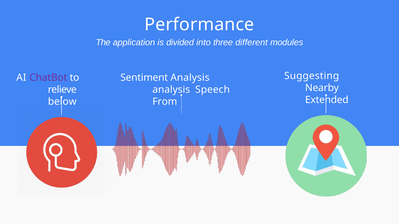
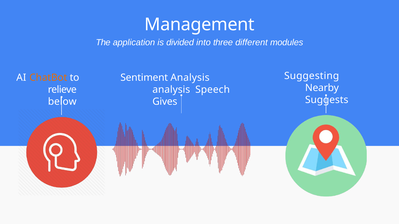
Performance: Performance -> Management (199, 24)
ChatBot colour: purple -> orange (48, 78)
Extended: Extended -> Suggests (327, 100)
From: From -> Gives (165, 102)
